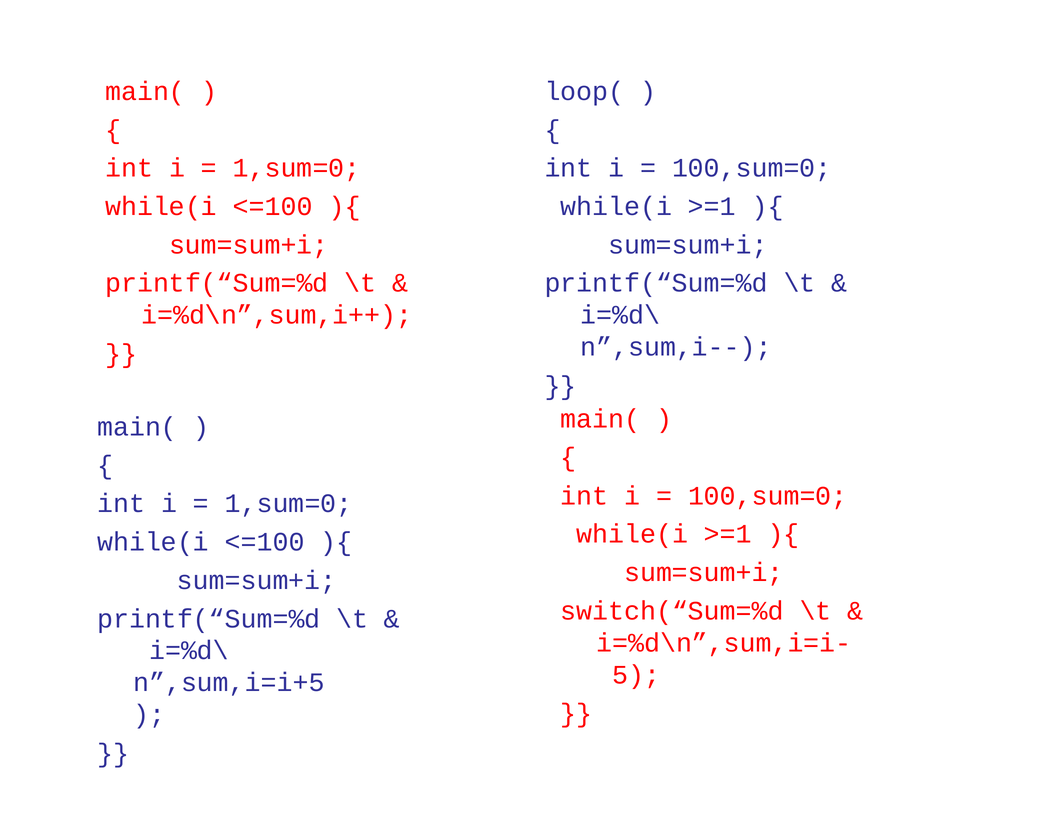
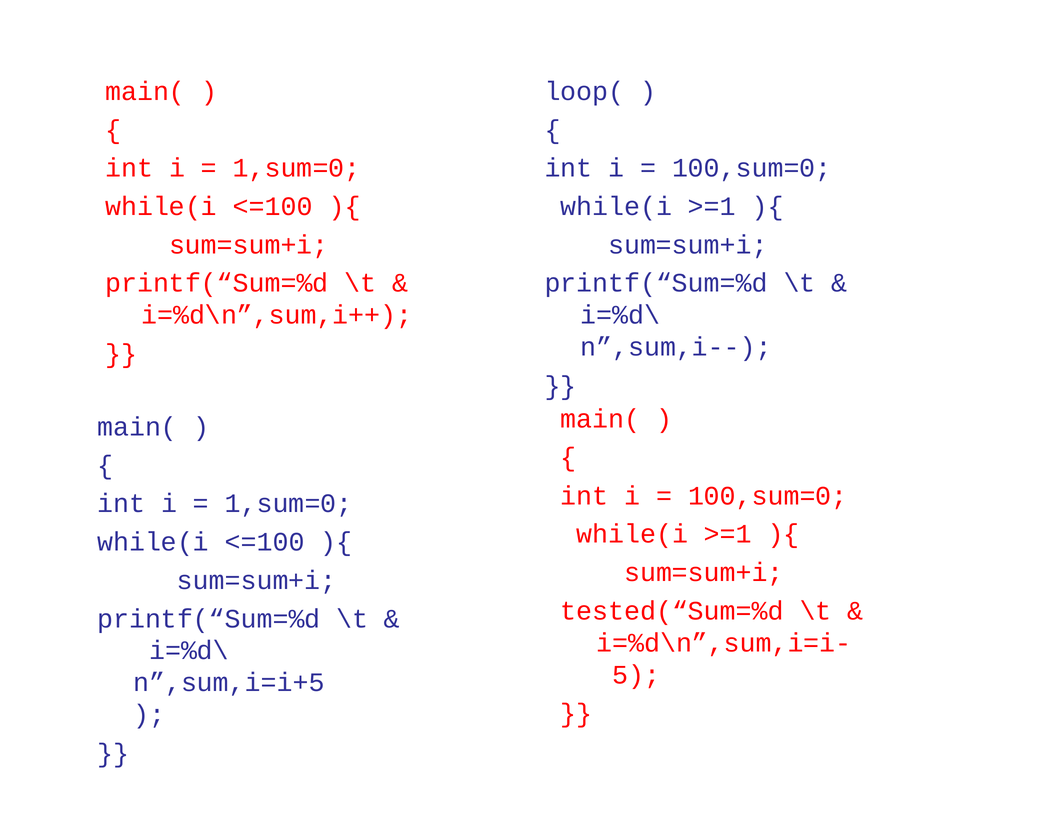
switch(“Sum=%d: switch(“Sum=%d -> tested(“Sum=%d (672, 610)
